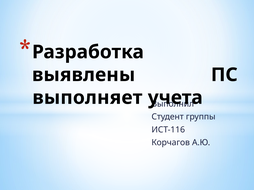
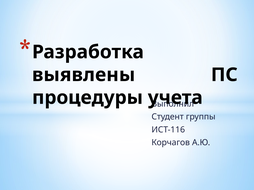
выполняет: выполняет -> процедуры (87, 98)
